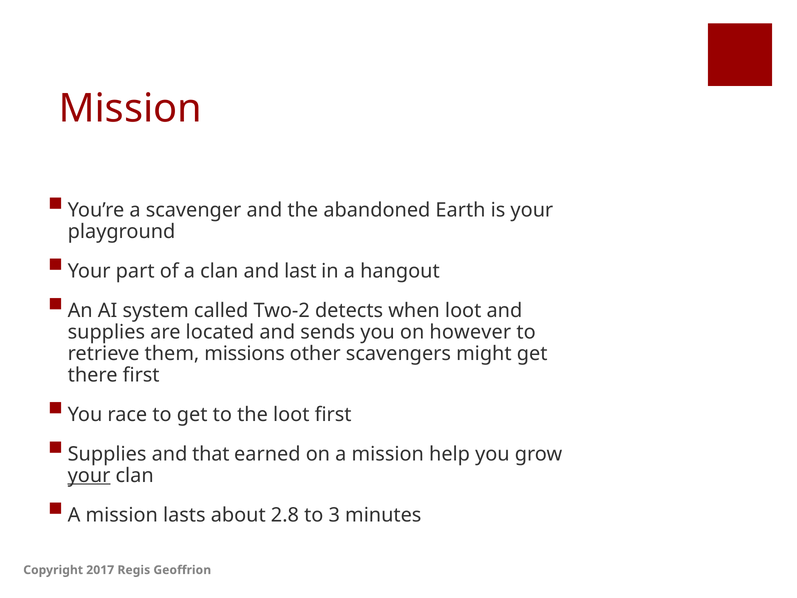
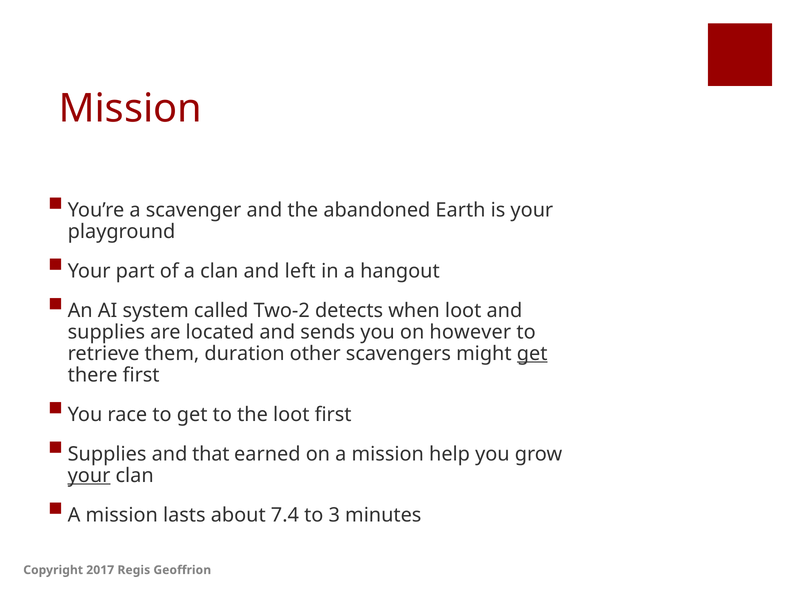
last: last -> left (300, 271)
missions: missions -> duration (245, 353)
get underline: none -> present (532, 353)
2.8: 2.8 -> 7.4 (285, 515)
